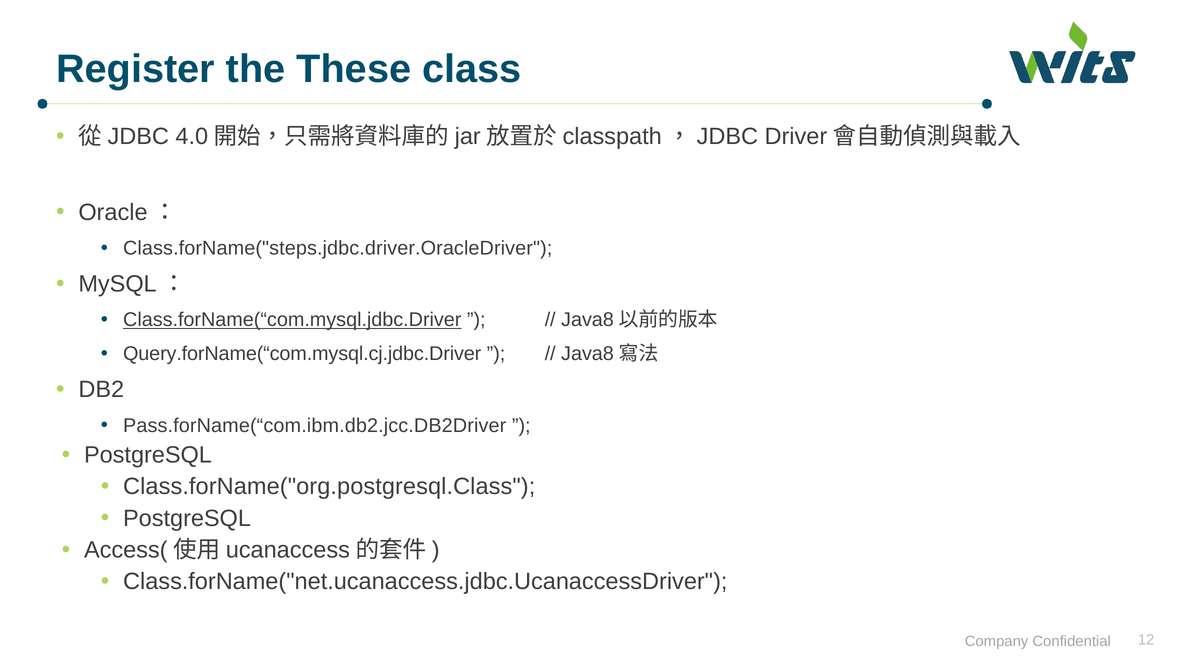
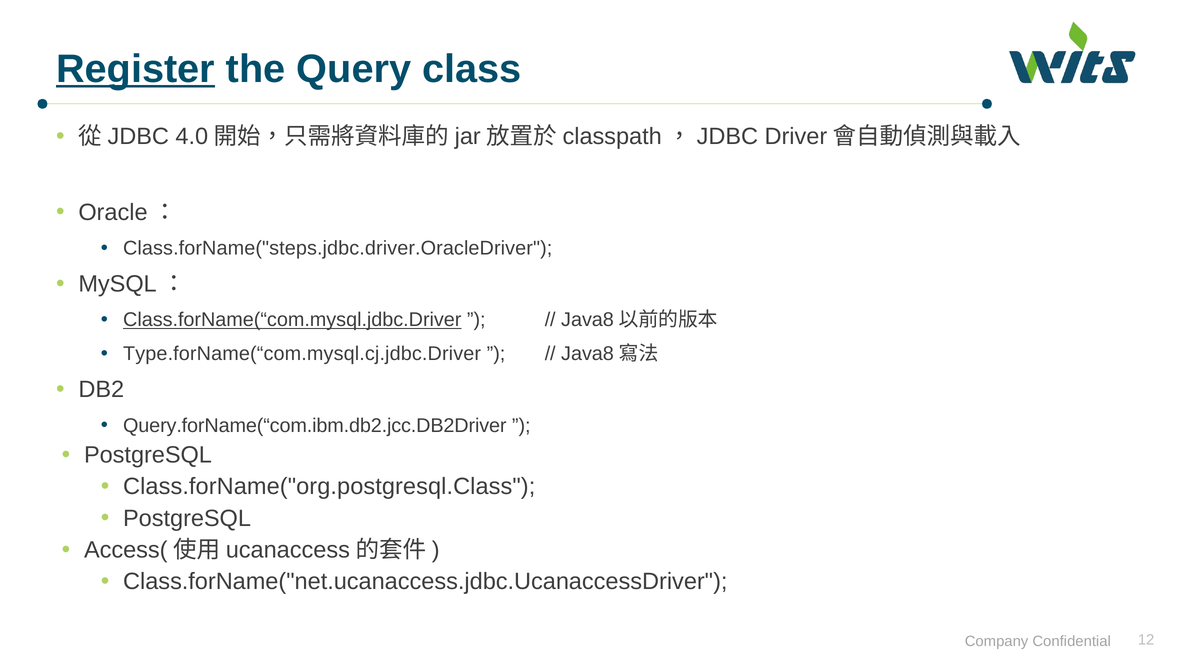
Register underline: none -> present (135, 69)
These: These -> Query (354, 69)
Query.forName(“com.mysql.cj.jdbc.Driver: Query.forName(“com.mysql.cj.jdbc.Driver -> Type.forName(“com.mysql.cj.jdbc.Driver (302, 354)
Pass.forName(“com.ibm.db2.jcc.DB2Driver: Pass.forName(“com.ibm.db2.jcc.DB2Driver -> Query.forName(“com.ibm.db2.jcc.DB2Driver (315, 425)
